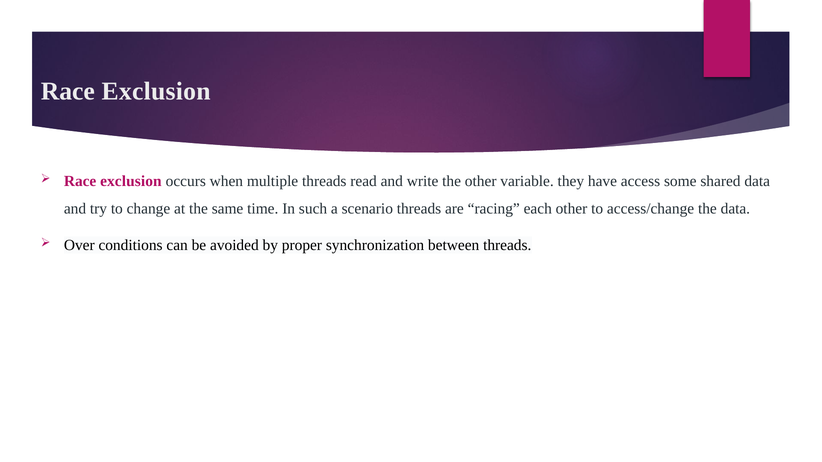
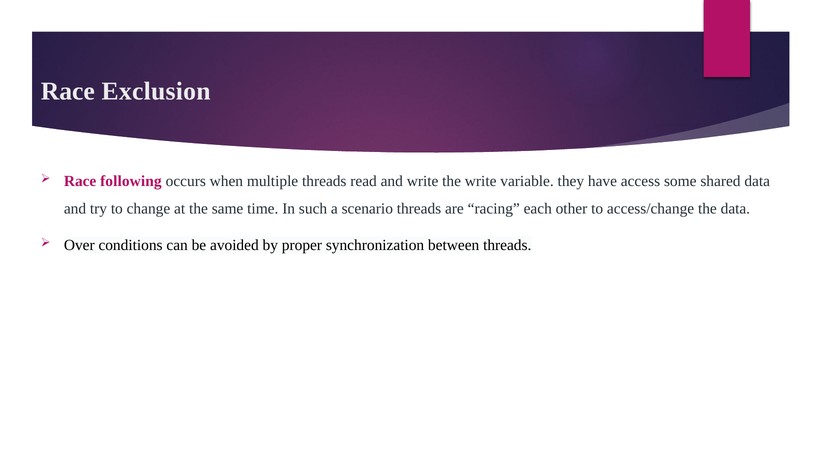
exclusion: exclusion -> following (131, 181)
the other: other -> write (481, 181)
